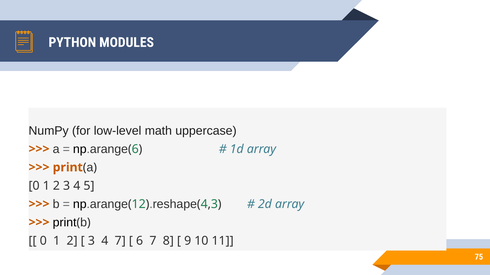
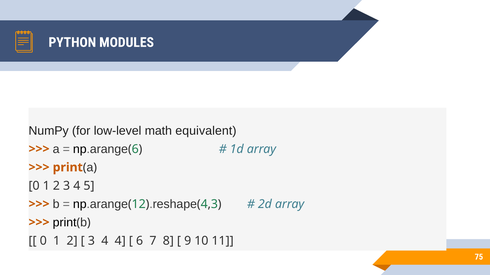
uppercase: uppercase -> equivalent (206, 131)
4 7: 7 -> 4 (120, 241)
